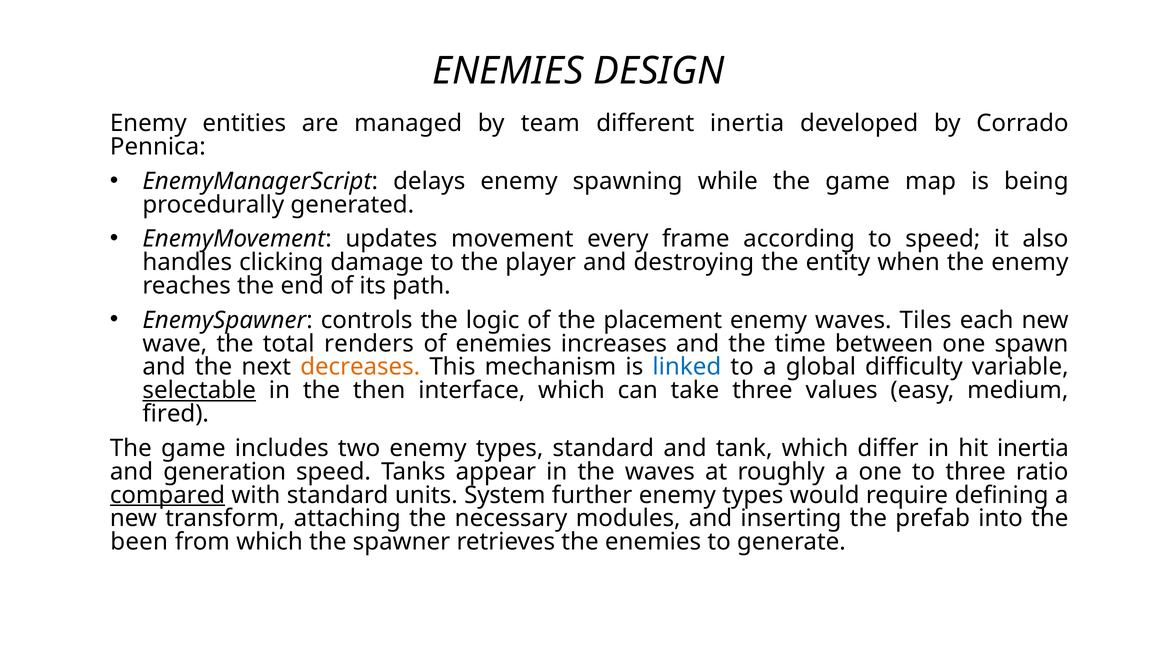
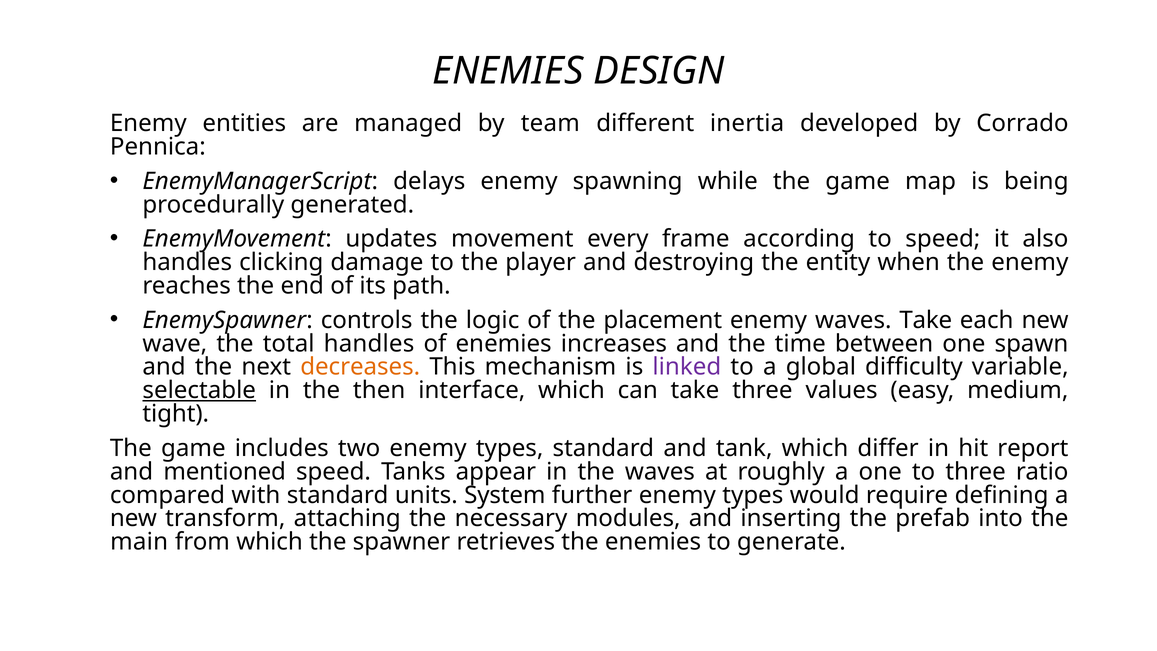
waves Tiles: Tiles -> Take (926, 320)
total renders: renders -> handles (369, 343)
linked colour: blue -> purple (687, 367)
fired: fired -> tight (176, 414)
hit inertia: inertia -> report (1033, 448)
generation: generation -> mentioned (225, 471)
compared underline: present -> none (167, 495)
been: been -> main (139, 542)
